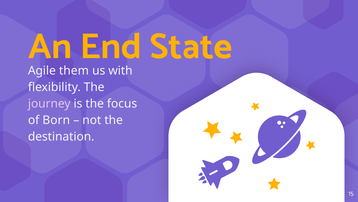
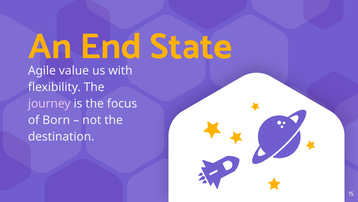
them: them -> value (74, 70)
